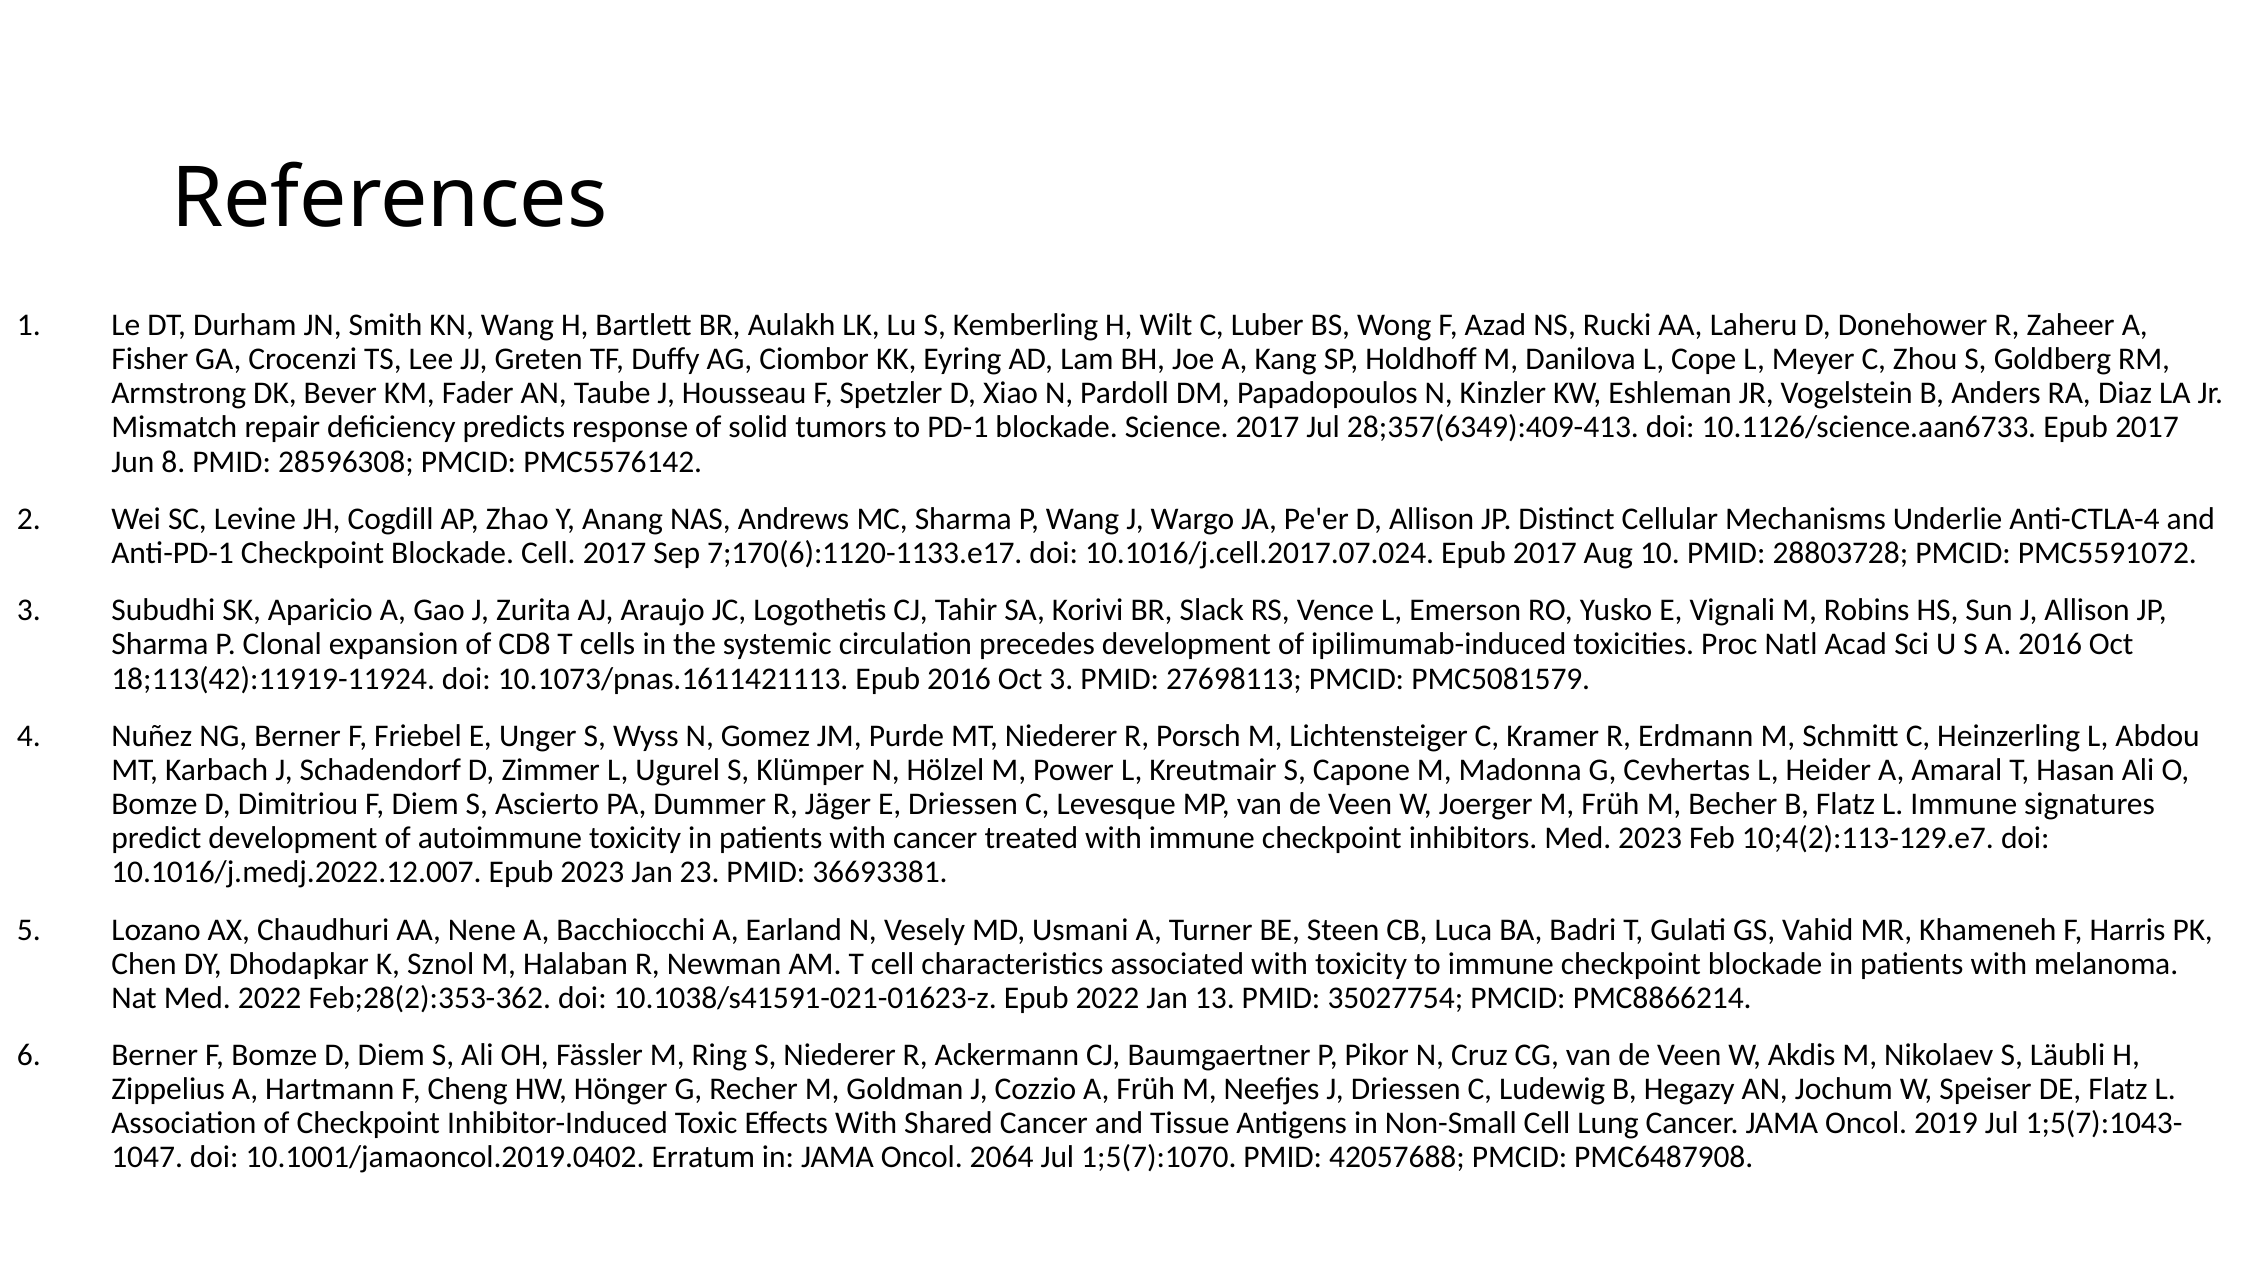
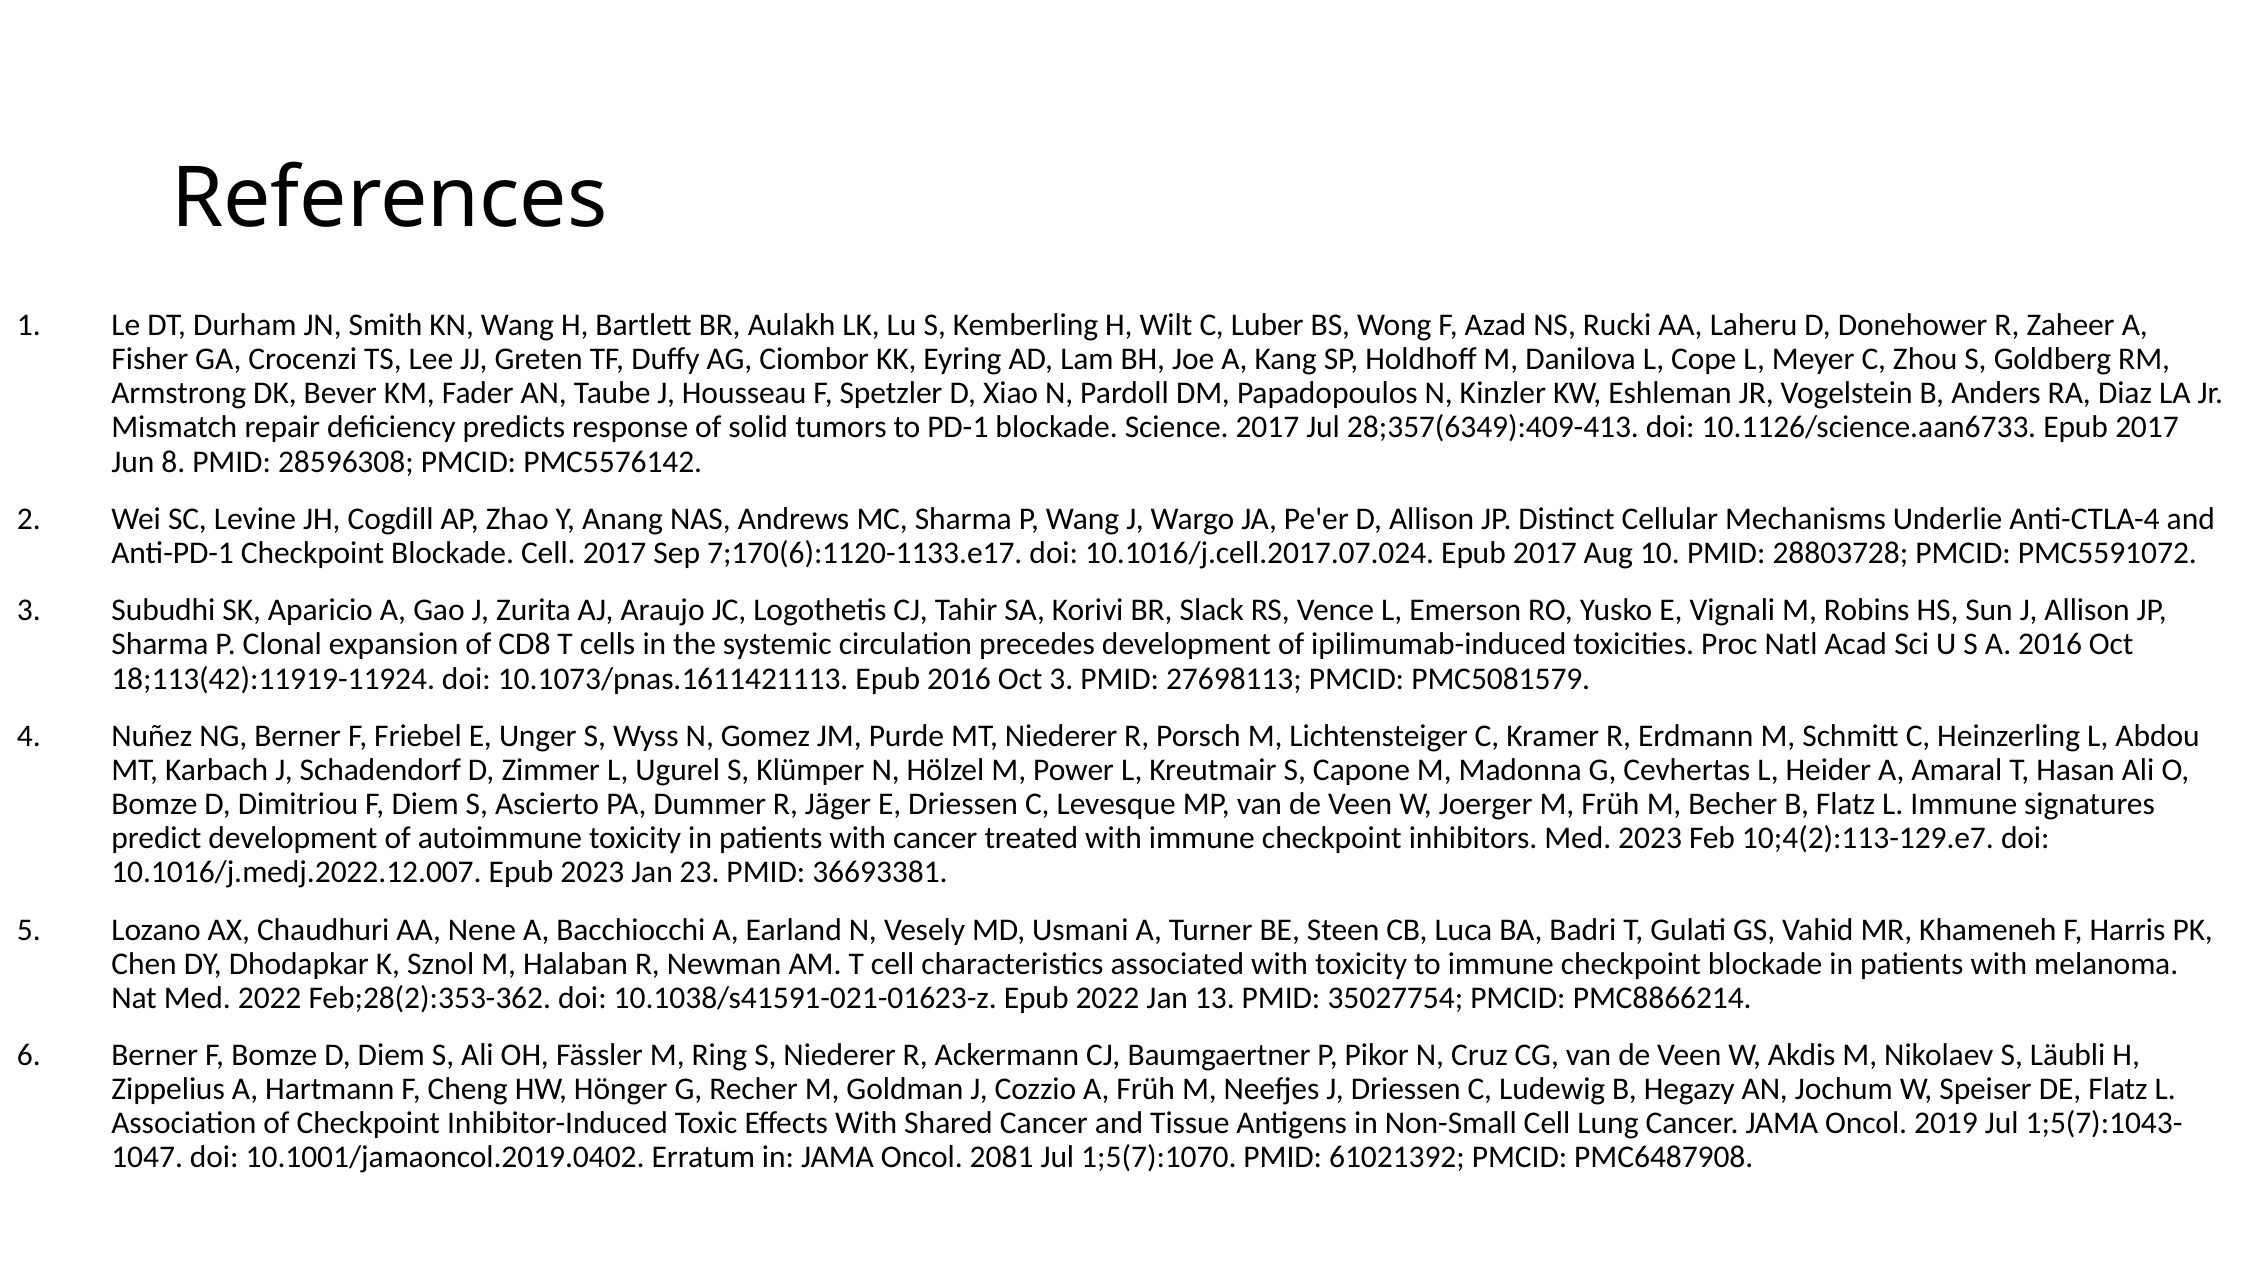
2064: 2064 -> 2081 (1002, 1157)
42057688: 42057688 -> 61021392 (1397, 1157)
